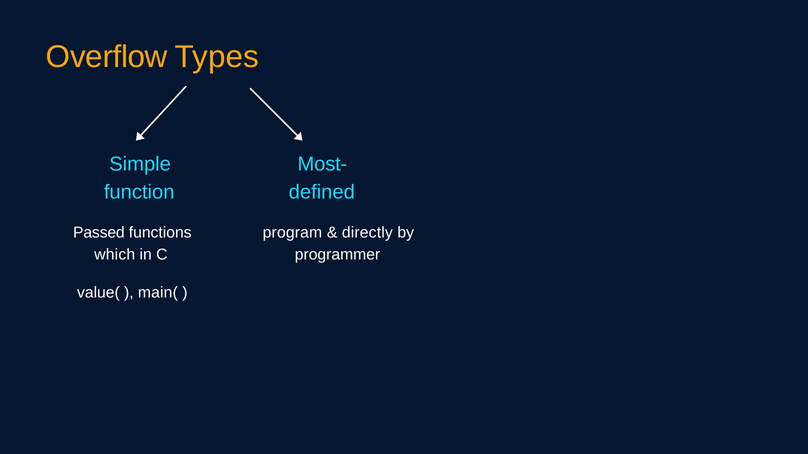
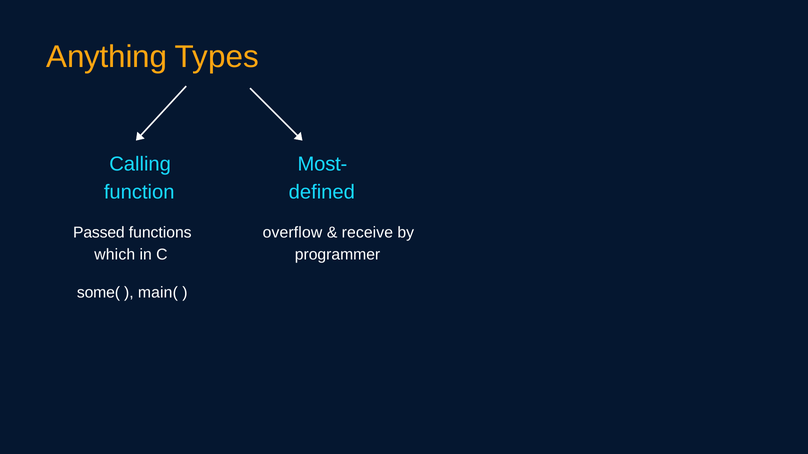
Overflow: Overflow -> Anything (107, 57)
Simple: Simple -> Calling (140, 164)
program: program -> overflow (292, 233)
directly: directly -> receive (367, 233)
value(: value( -> some( (98, 293)
